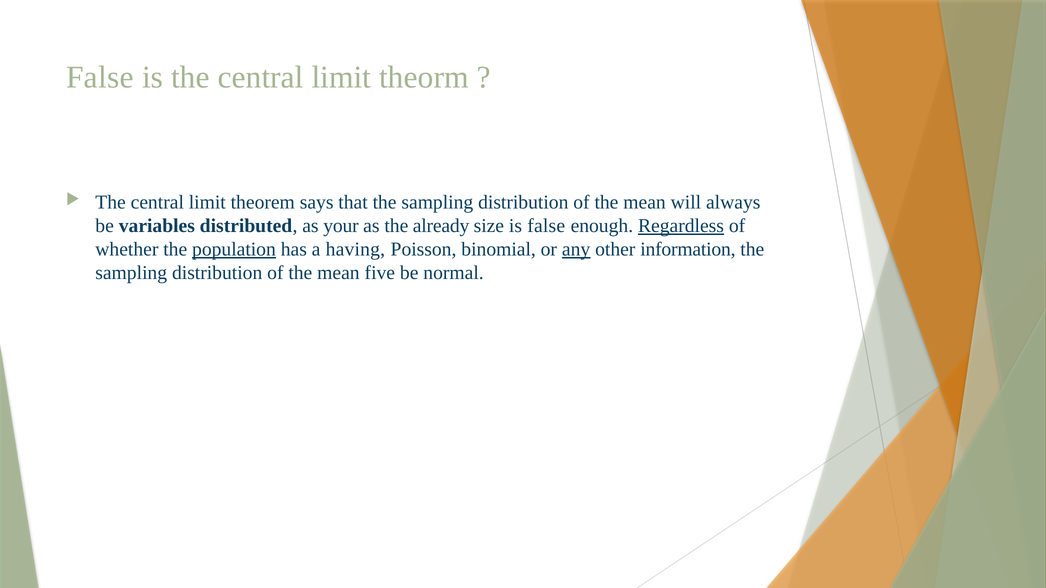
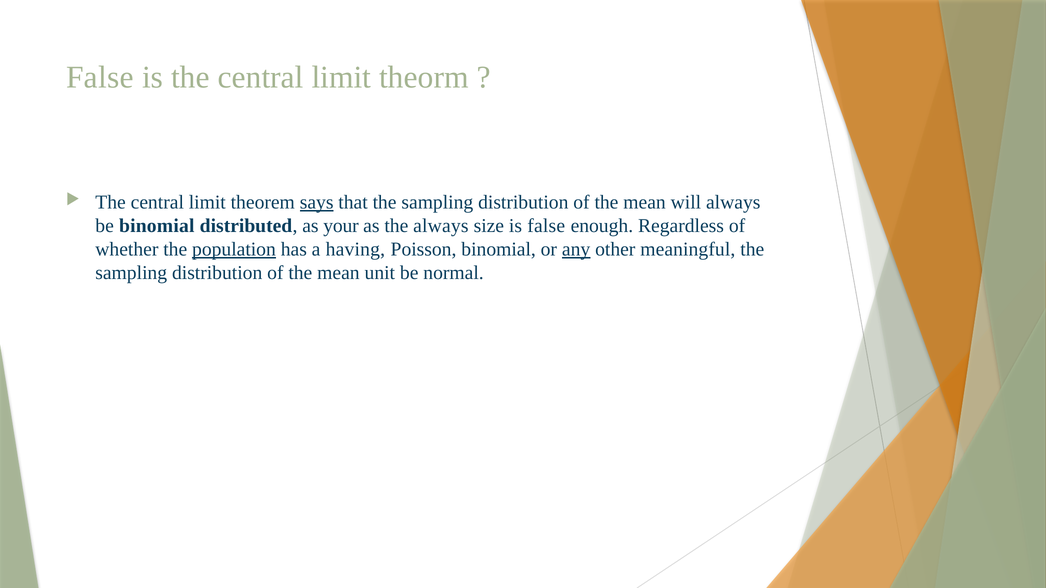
says underline: none -> present (317, 202)
be variables: variables -> binomial (157, 226)
the already: already -> always (441, 226)
Regardless underline: present -> none (681, 226)
information: information -> meaningful (688, 250)
five: five -> unit (380, 273)
